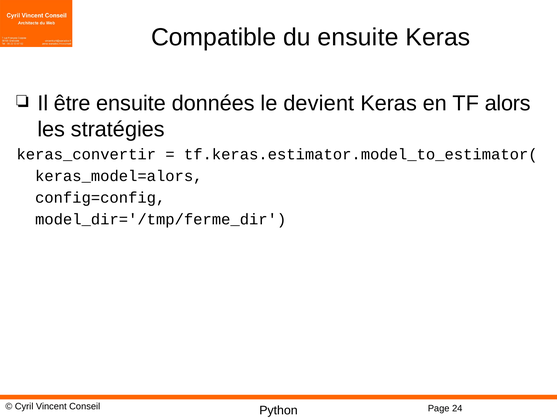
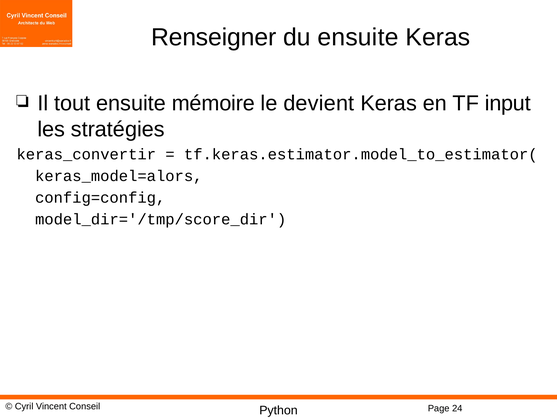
Compatible: Compatible -> Renseigner (214, 37)
être: être -> tout (72, 103)
données: données -> mémoire (213, 103)
alors: alors -> input (508, 103)
model_dir='/tmp/ferme_dir: model_dir='/tmp/ferme_dir -> model_dir='/tmp/score_dir (161, 219)
